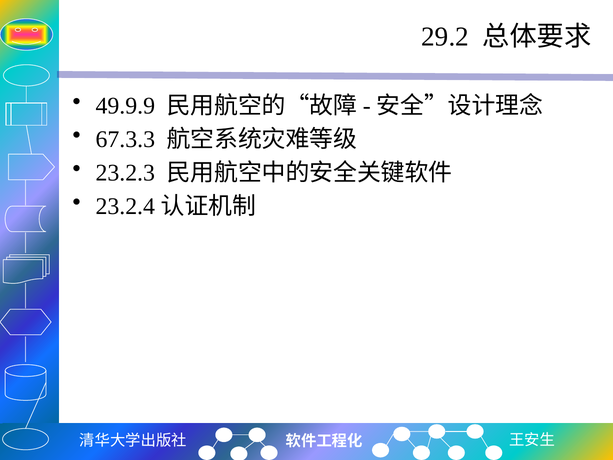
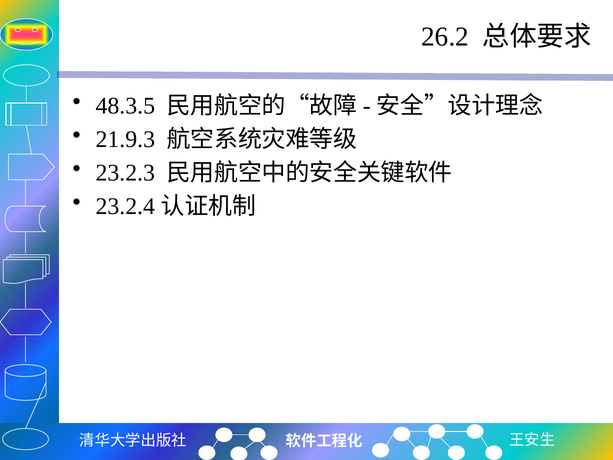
29.2: 29.2 -> 26.2 (445, 37)
49.9.9: 49.9.9 -> 48.3.5 (125, 106)
67.3.3: 67.3.3 -> 21.9.3 (125, 139)
